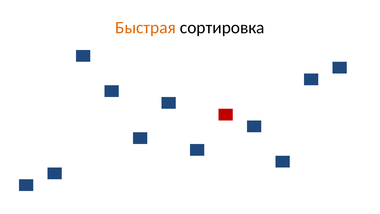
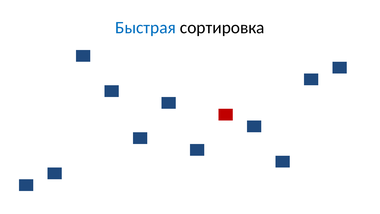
Быстрая colour: orange -> blue (146, 28)
